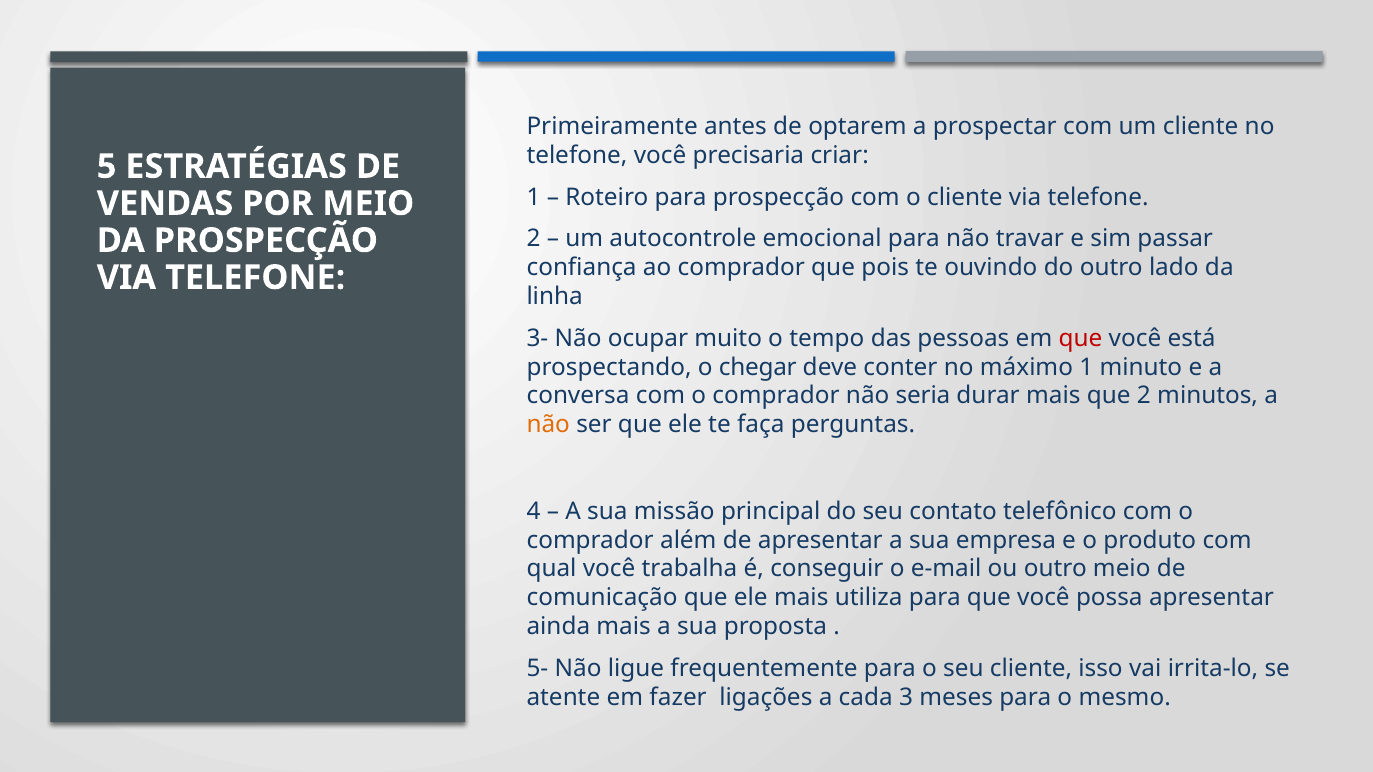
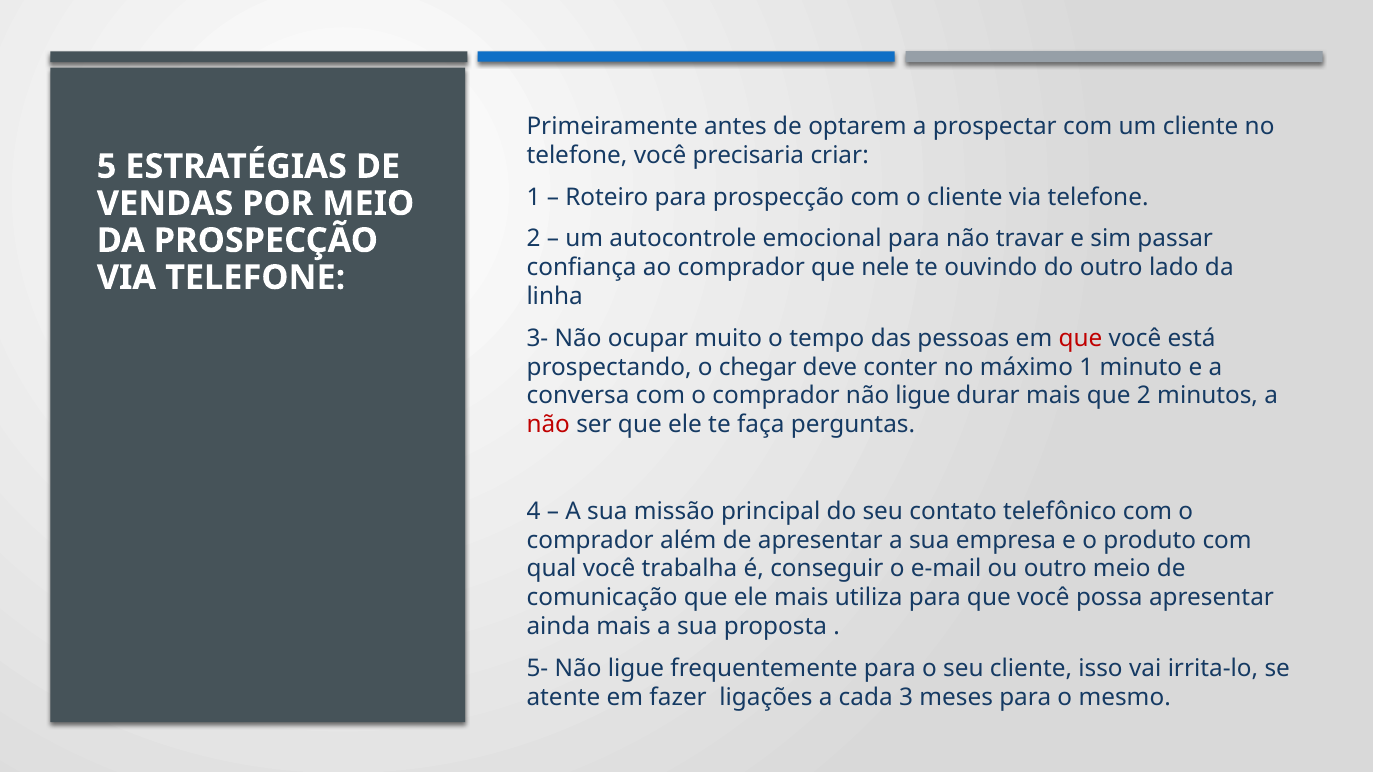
pois: pois -> nele (885, 268)
comprador não seria: seria -> ligue (923, 396)
não colour: orange -> red (548, 425)
